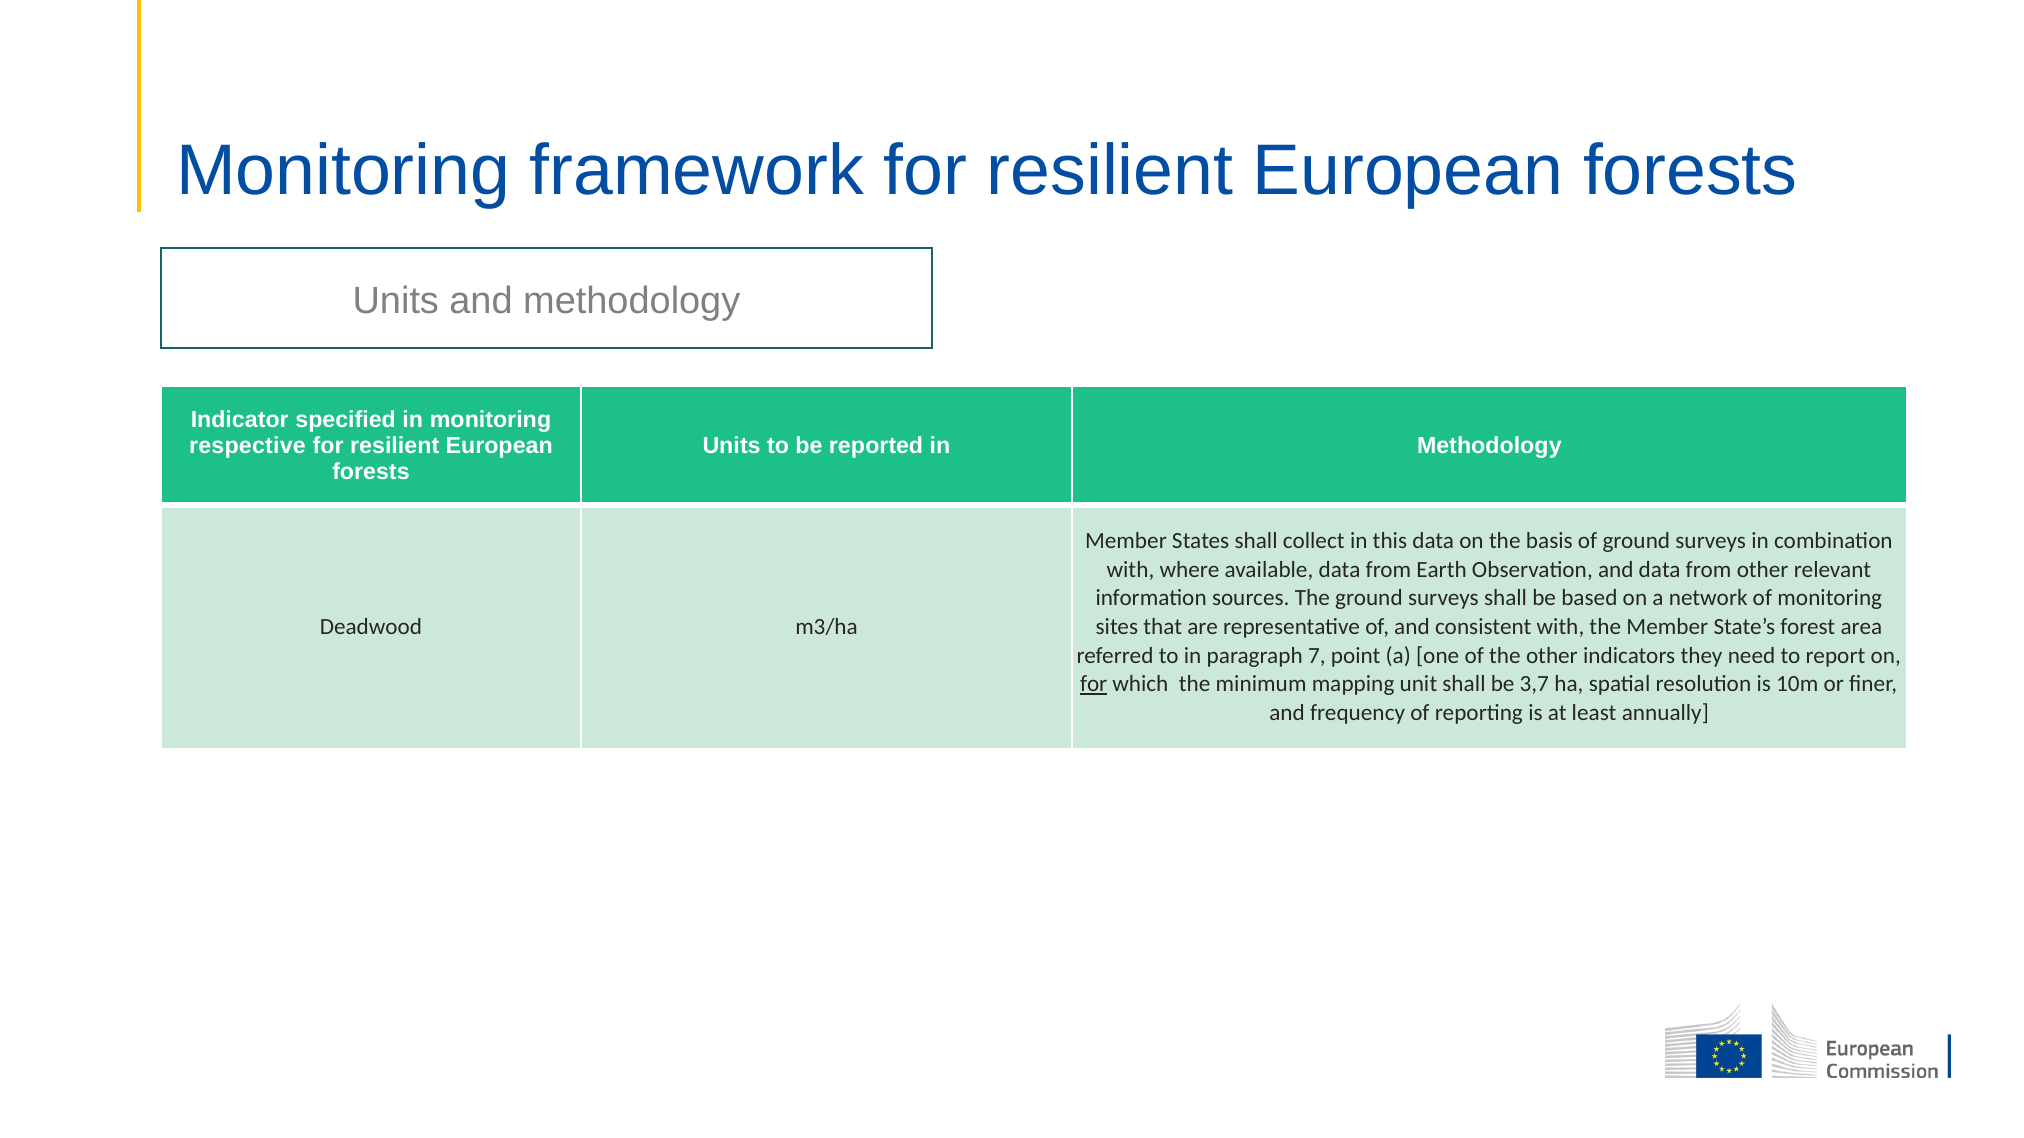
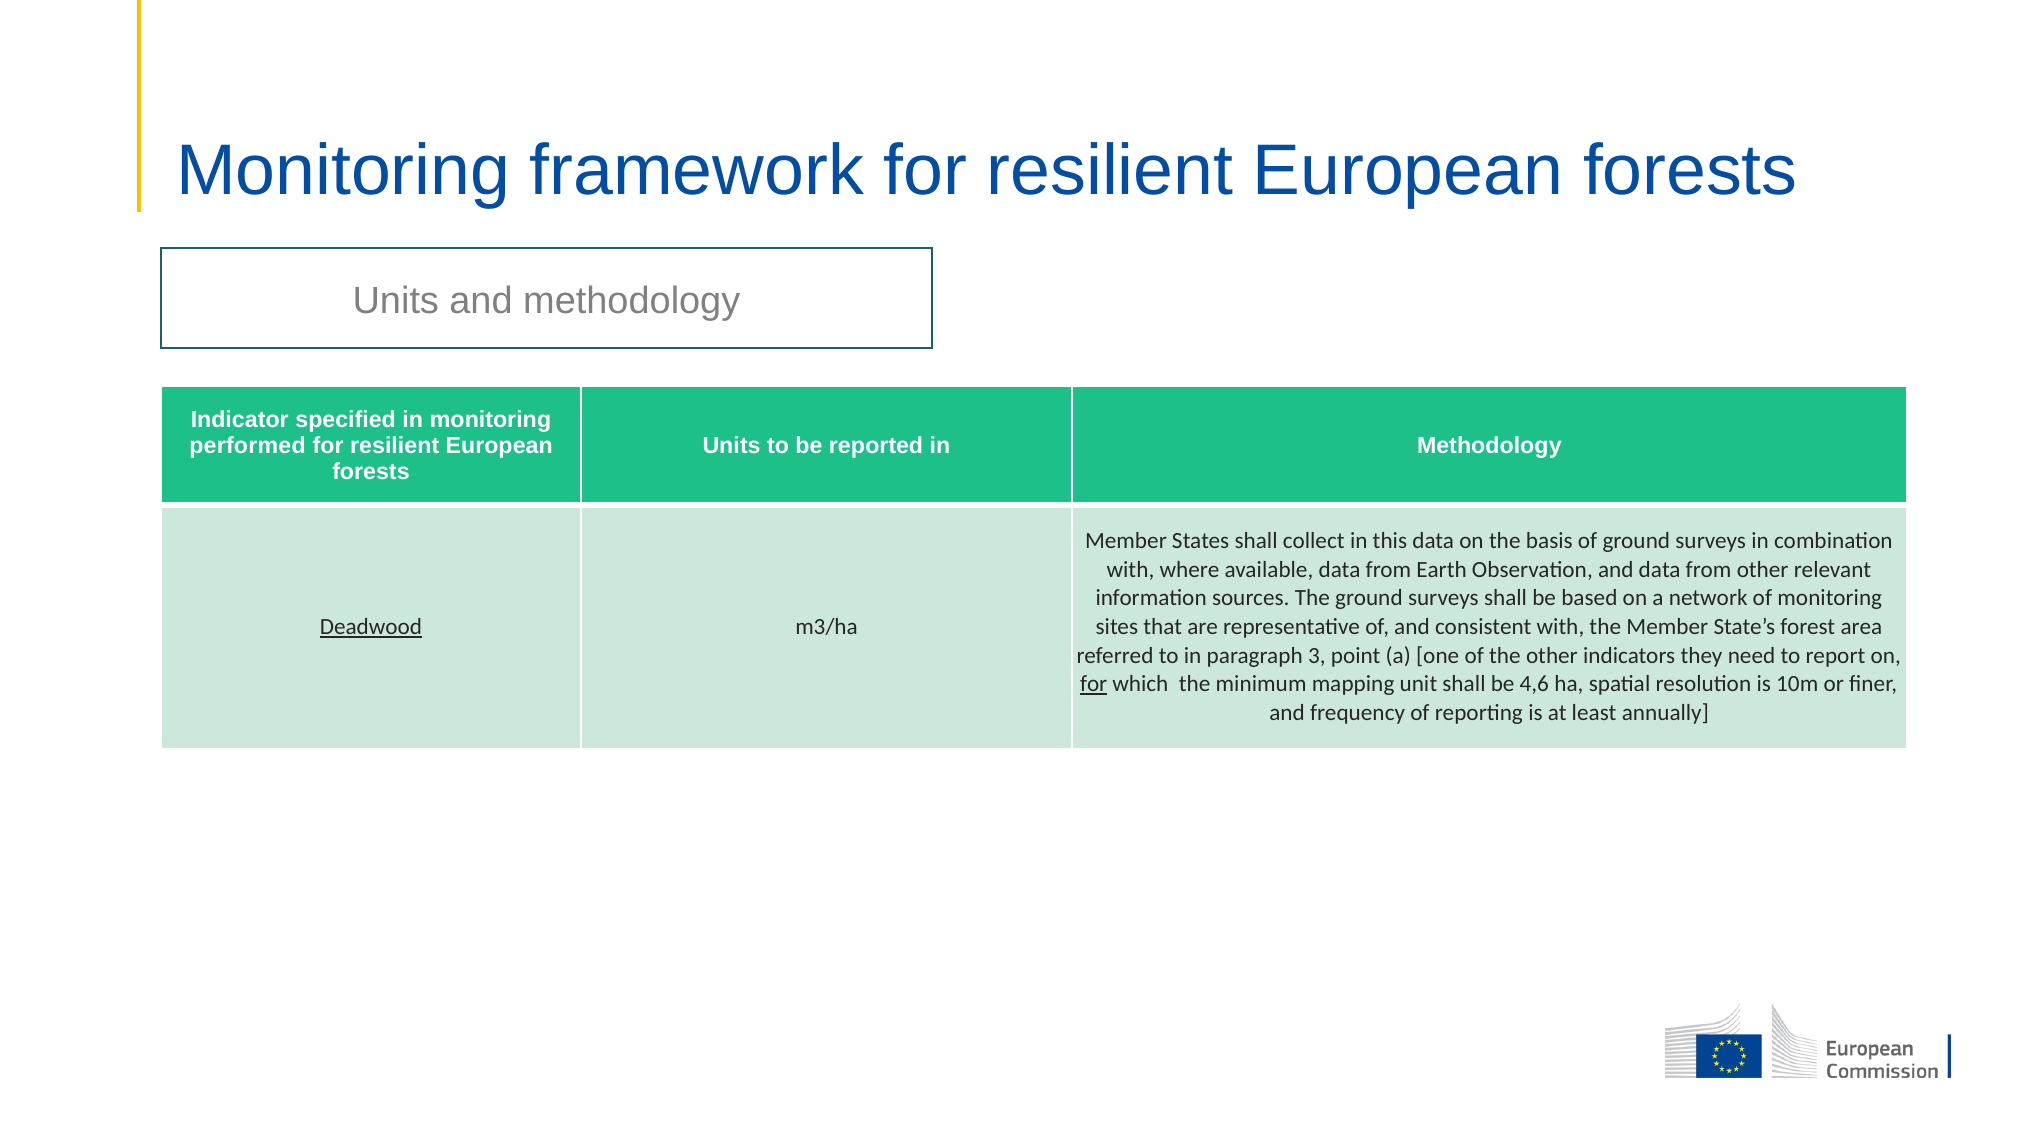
respective: respective -> performed (247, 446)
Deadwood underline: none -> present (371, 627)
7: 7 -> 3 (1317, 656)
3,7: 3,7 -> 4,6 (1534, 684)
